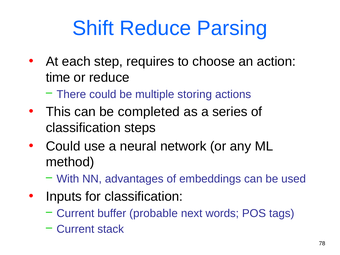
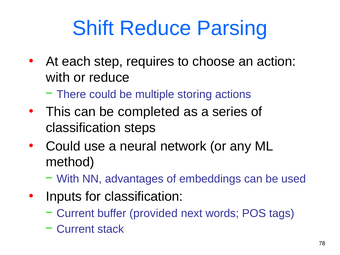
time: time -> with (58, 77)
probable: probable -> provided (154, 213)
